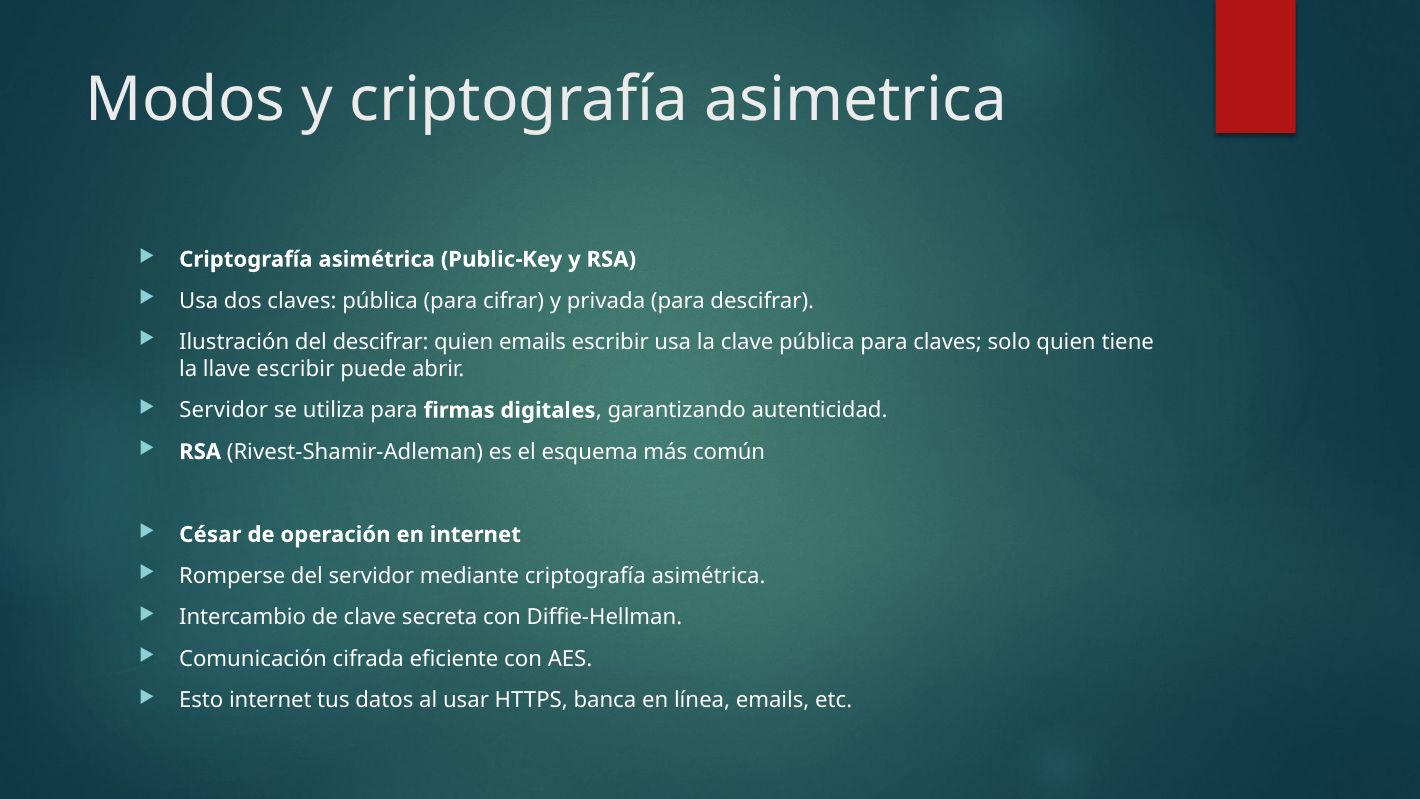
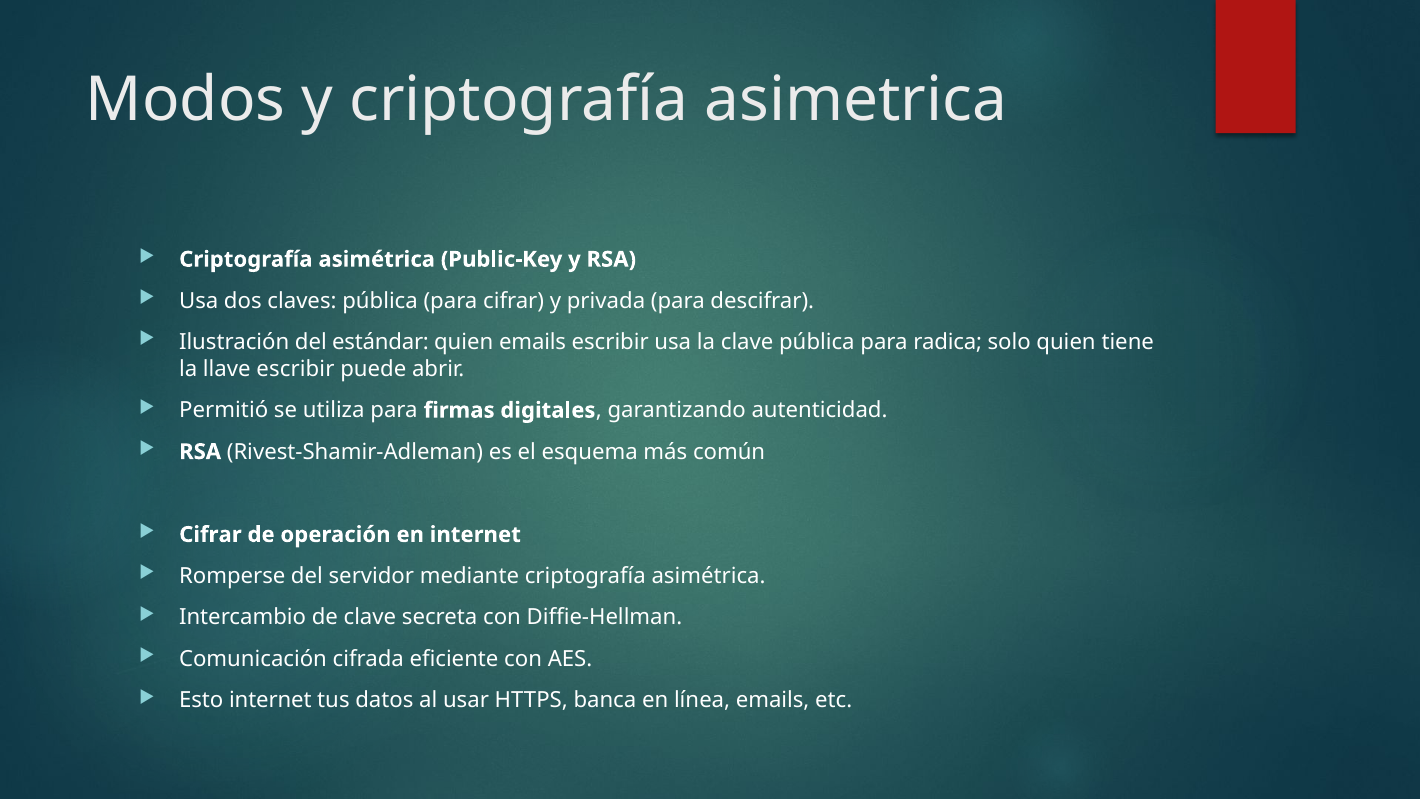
del descifrar: descifrar -> estándar (381, 342)
para claves: claves -> radica (948, 342)
Servidor: Servidor -> Permitió (224, 410)
César: César -> Cifrar (210, 534)
